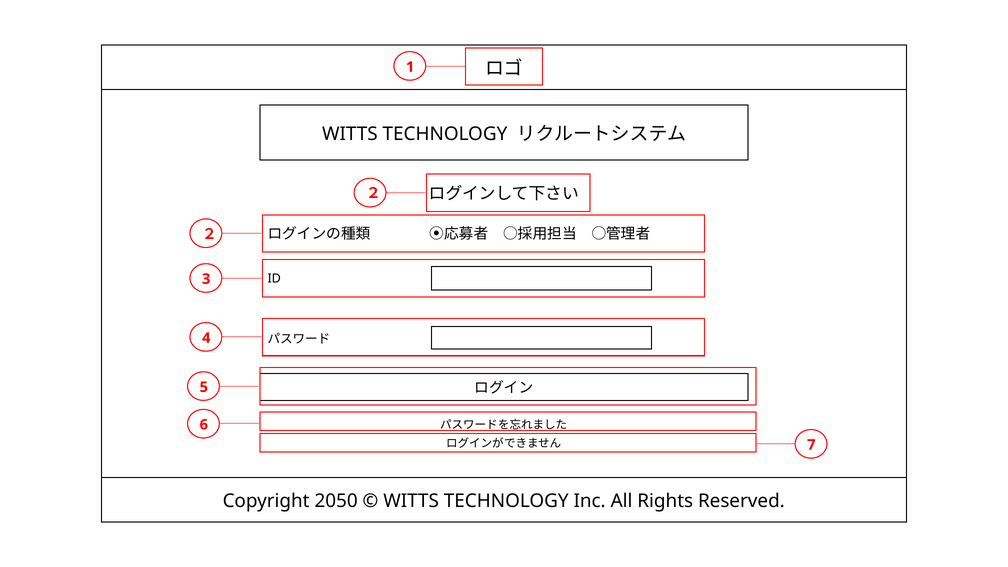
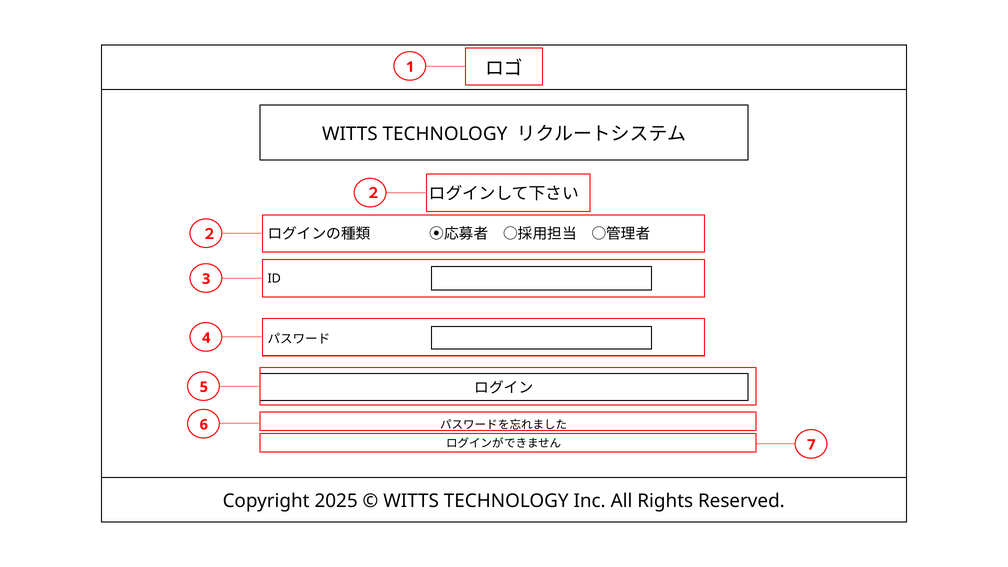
2050: 2050 -> 2025 (336, 501)
